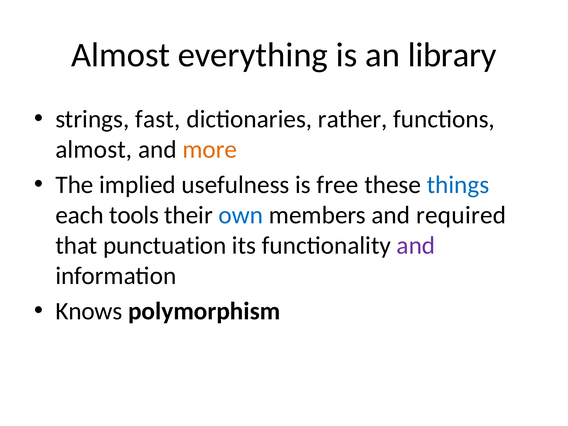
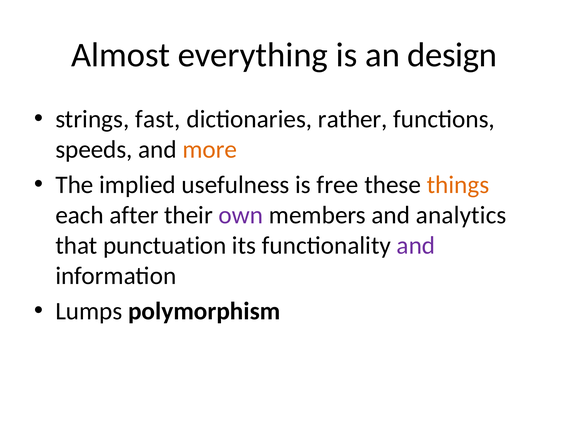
library: library -> design (452, 55)
almost: almost -> speeds (94, 149)
things colour: blue -> orange (458, 185)
tools: tools -> after (134, 215)
own colour: blue -> purple (241, 215)
required: required -> analytics (461, 215)
Knows: Knows -> Lumps (89, 311)
